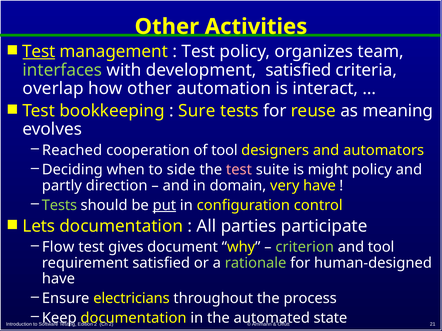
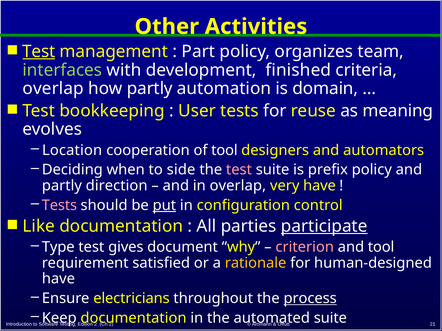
Test: Test -> Part (198, 52)
development satisfied: satisfied -> finished (298, 70)
how other: other -> partly (150, 89)
interact: interact -> domain (325, 89)
Sure: Sure -> User (197, 111)
Reached: Reached -> Location (72, 150)
might: might -> prefix (328, 170)
in domain: domain -> overlap (238, 186)
Tests colour: light green -> pink (59, 206)
Lets: Lets -> Like (39, 226)
participate underline: none -> present (324, 226)
Flow: Flow -> Type (58, 247)
criterion colour: light green -> pink (305, 247)
rationale colour: light green -> yellow (256, 263)
process underline: none -> present (310, 299)
state: state -> suite (330, 318)
